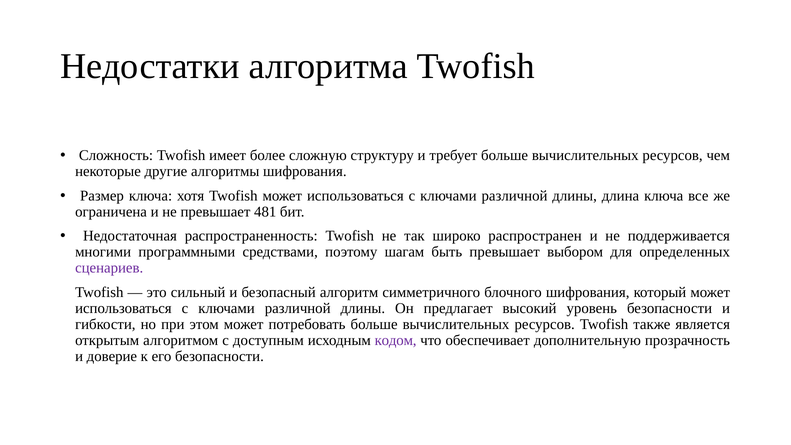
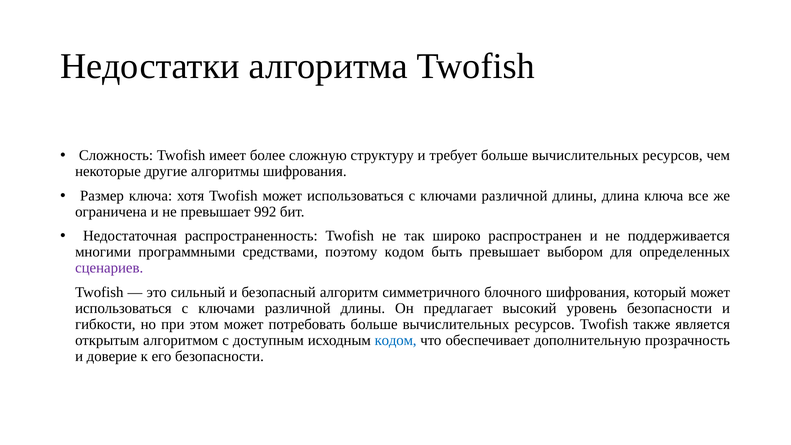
481: 481 -> 992 (265, 212)
поэтому шагам: шагам -> кодом (404, 252)
кодом colour: purple -> blue (396, 340)
